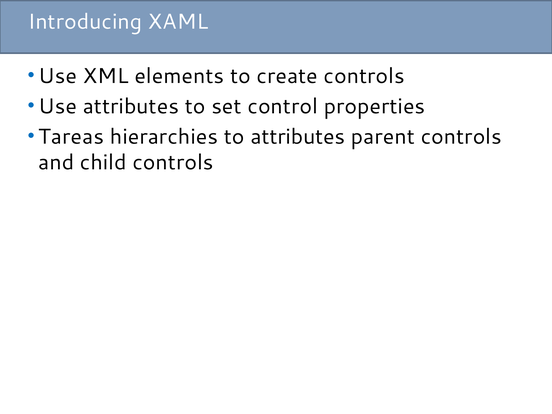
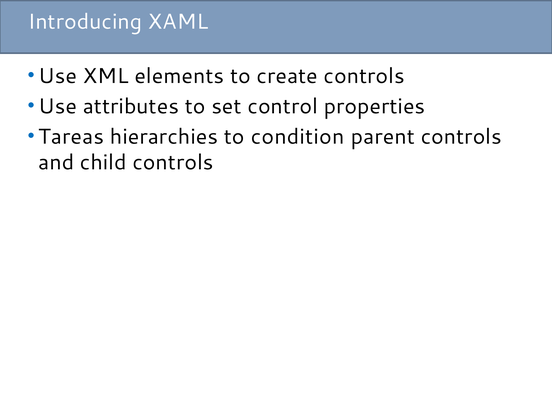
to attributes: attributes -> condition (298, 137)
